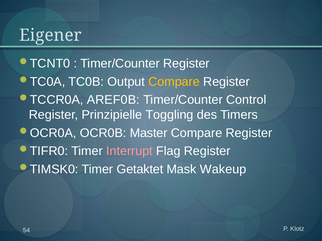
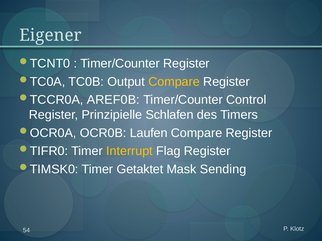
Toggling: Toggling -> Schlafen (170, 115)
Master: Master -> Laufen (149, 133)
Interrupt colour: pink -> yellow (129, 151)
Wakeup: Wakeup -> Sending (223, 170)
